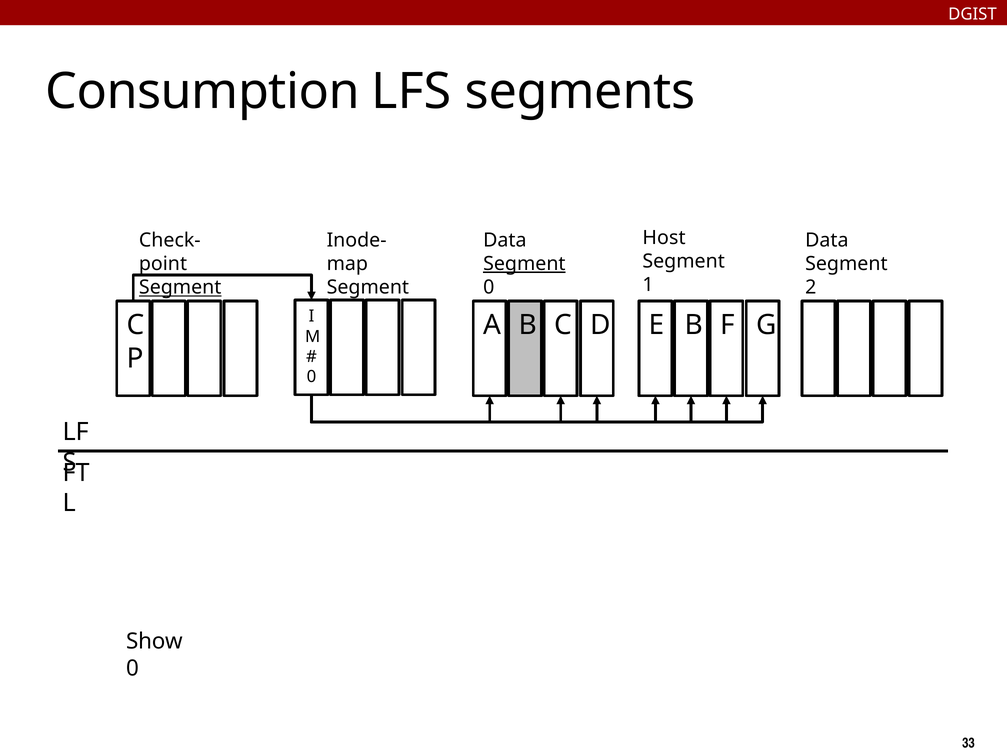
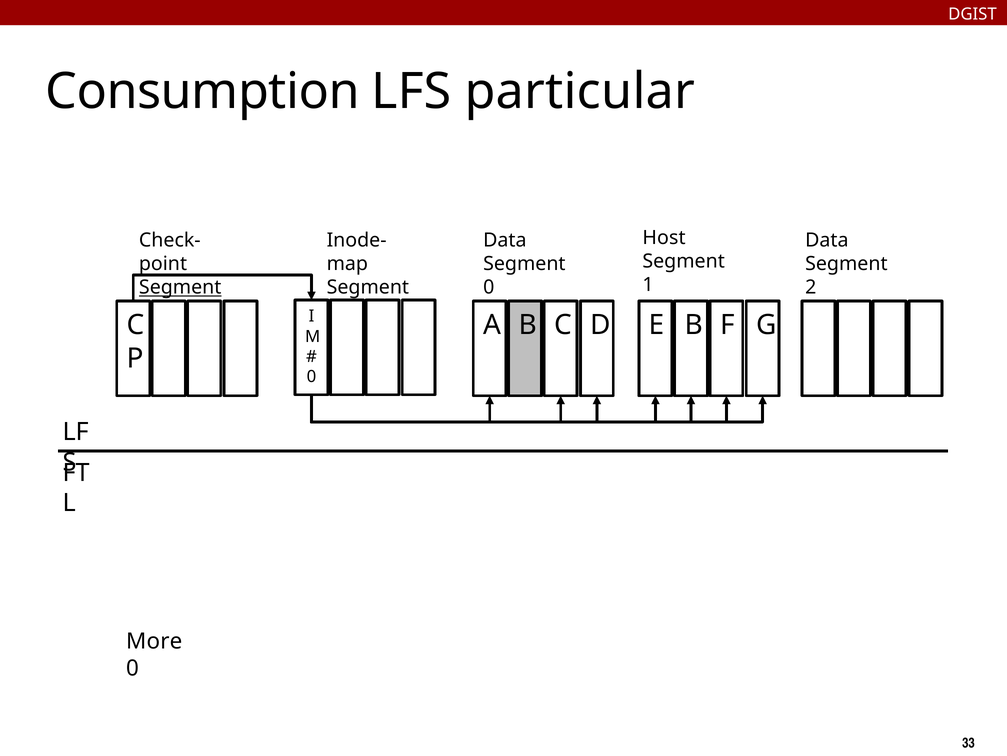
segments: segments -> particular (580, 92)
Segment underline: present -> none (524, 264)
Show: Show -> More (154, 641)
